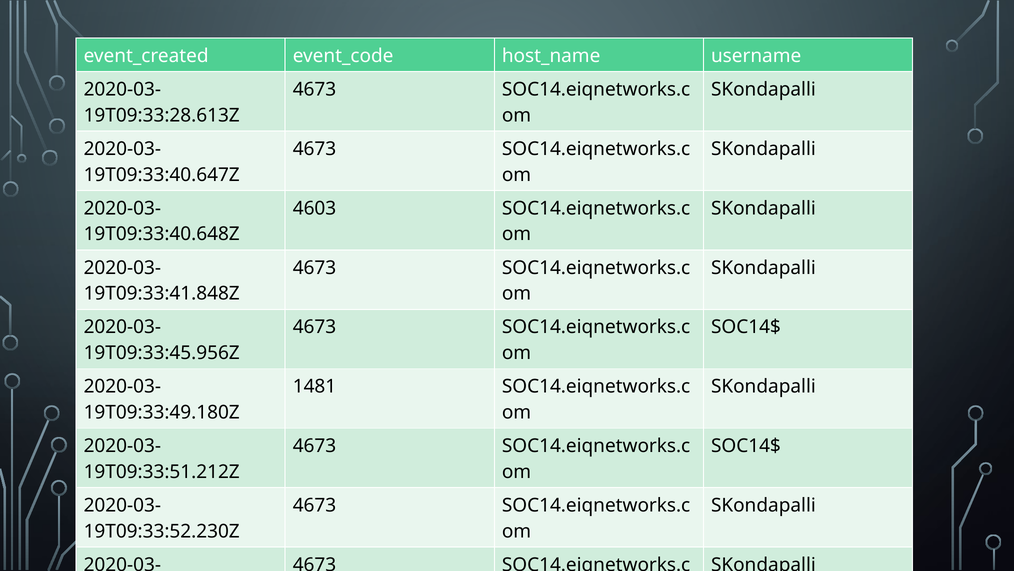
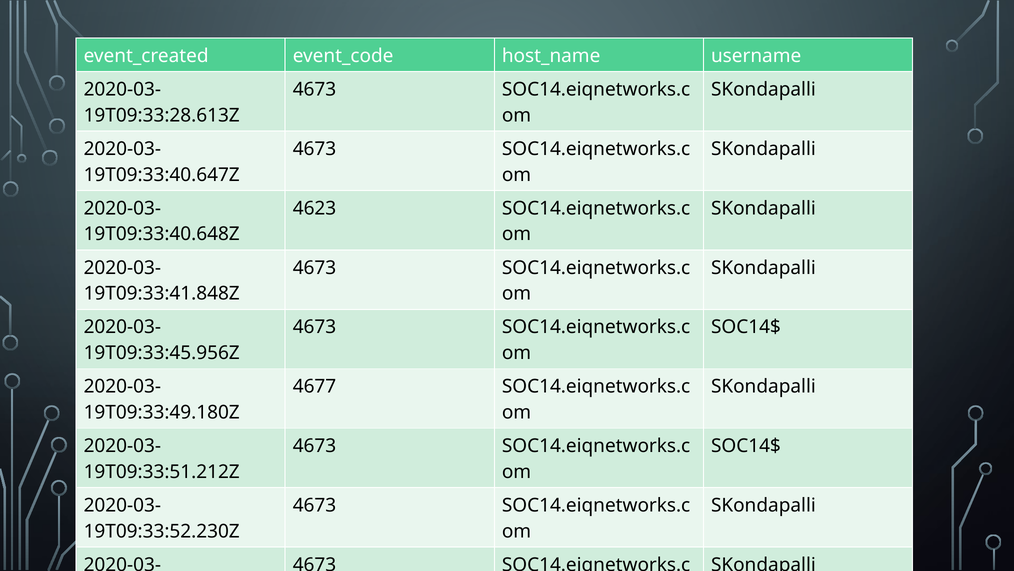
4603: 4603 -> 4623 (315, 208)
1481: 1481 -> 4677 (315, 386)
